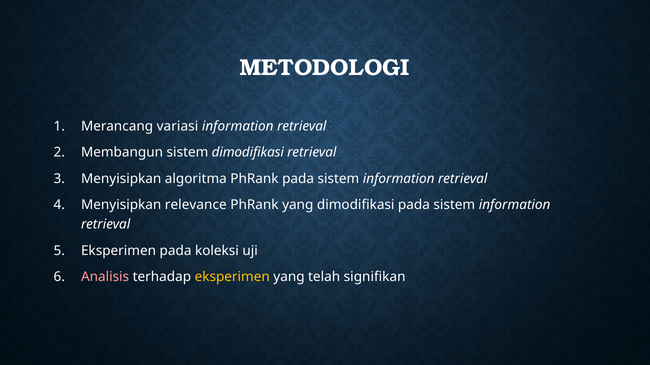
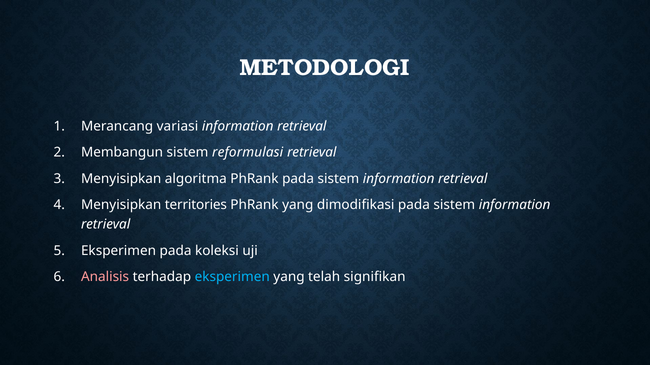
sistem dimodifikasi: dimodifikasi -> reformulasi (248, 153)
relevance: relevance -> territories (196, 205)
eksperimen colour: yellow -> light blue (232, 277)
